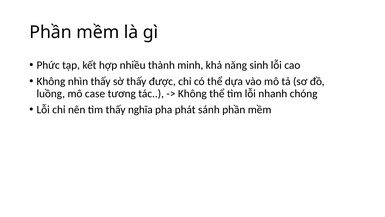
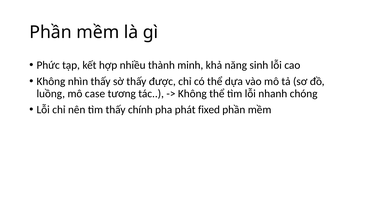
nghĩa: nghĩa -> chính (140, 110)
sánh: sánh -> fixed (209, 110)
